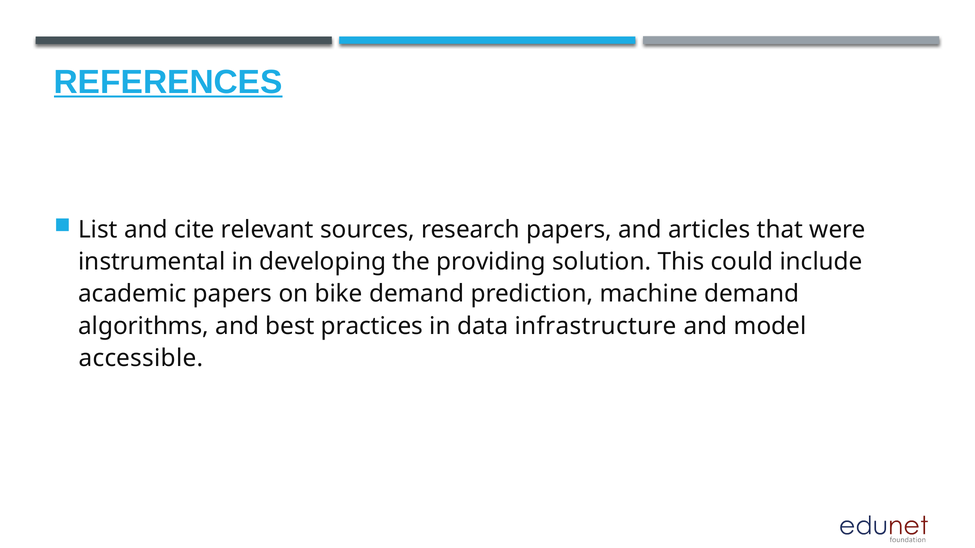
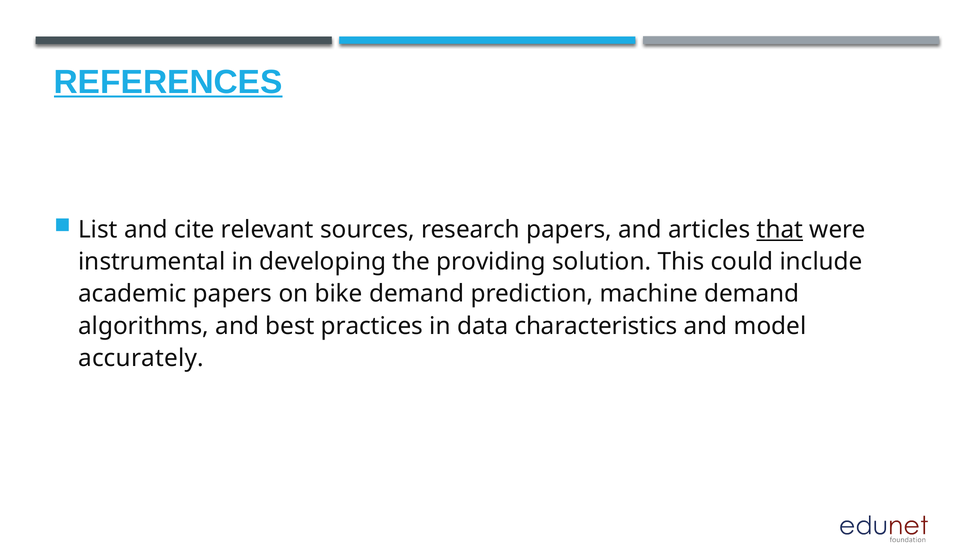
that underline: none -> present (780, 230)
infrastructure: infrastructure -> characteristics (596, 326)
accessible: accessible -> accurately (141, 358)
